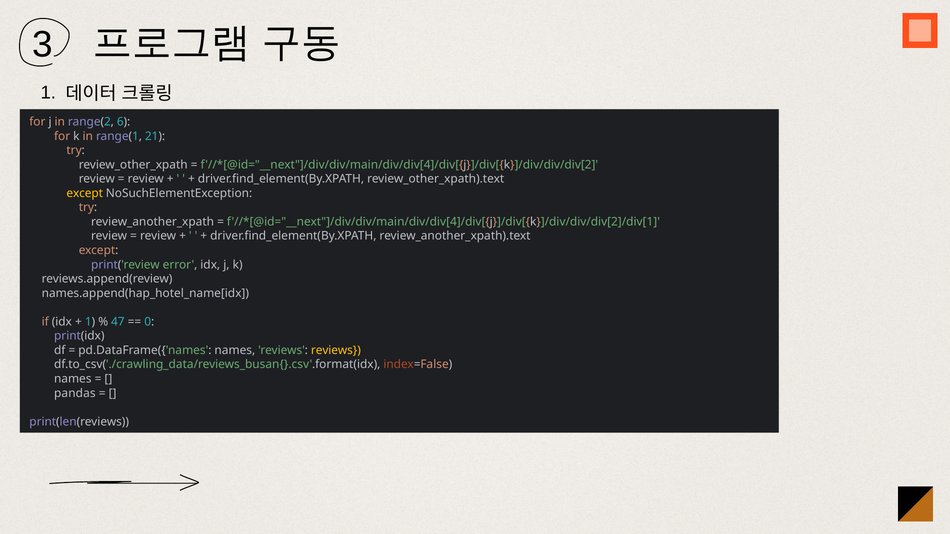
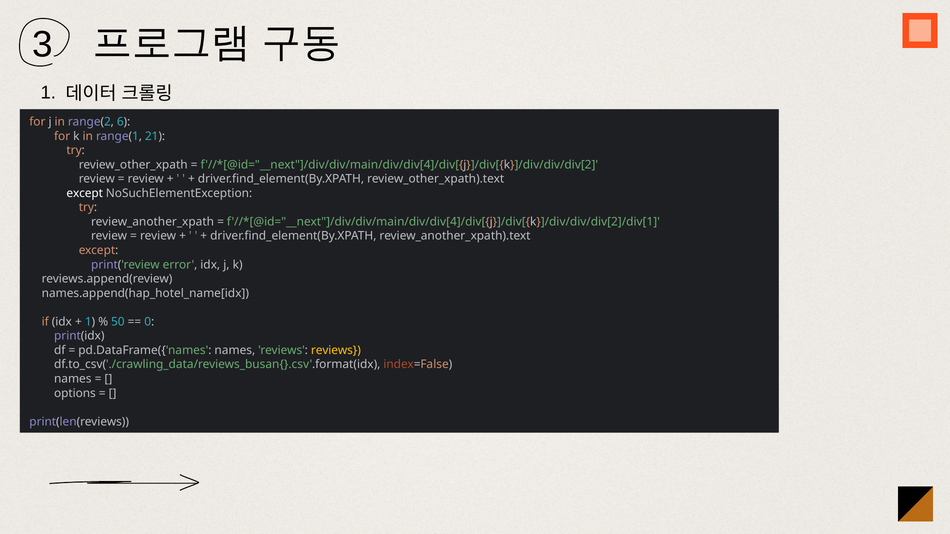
except colour: yellow -> white (85, 193)
47: 47 -> 50 (118, 322)
pandas: pandas -> options (75, 393)
